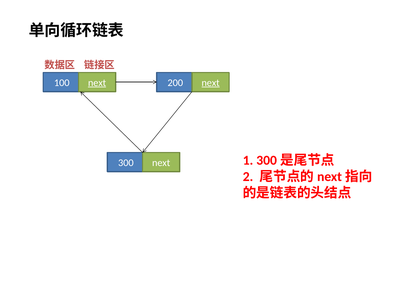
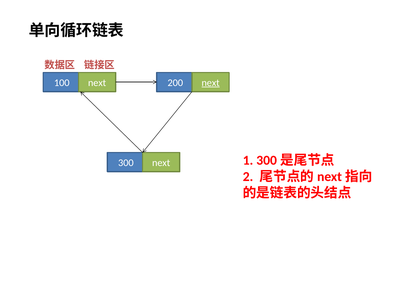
next underline: present -> none (97, 83)
